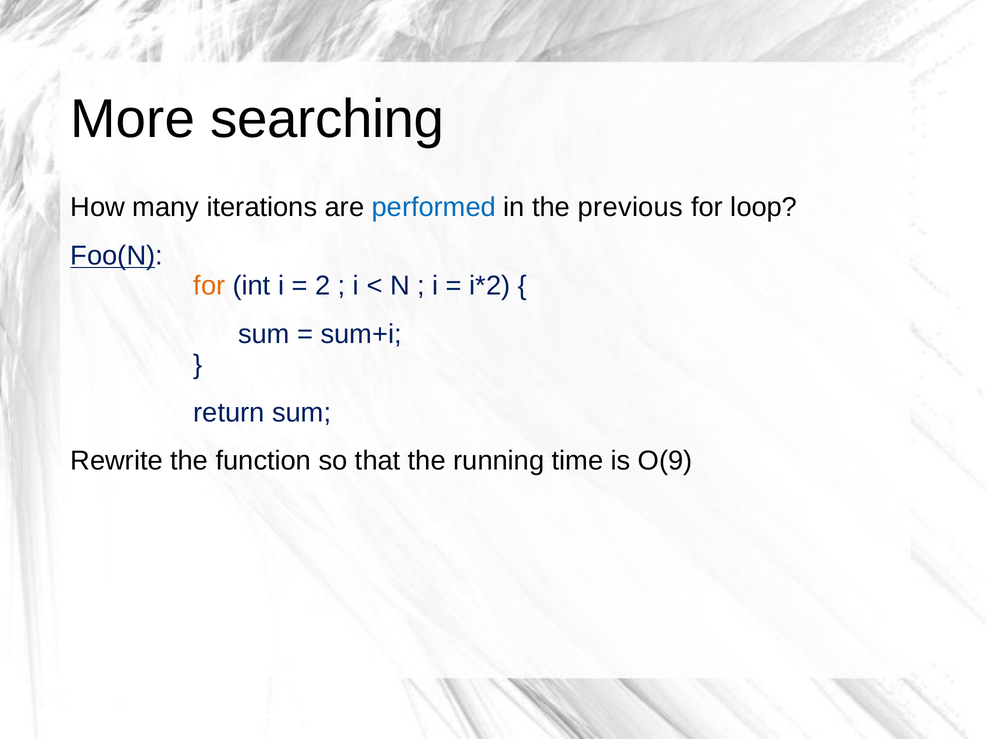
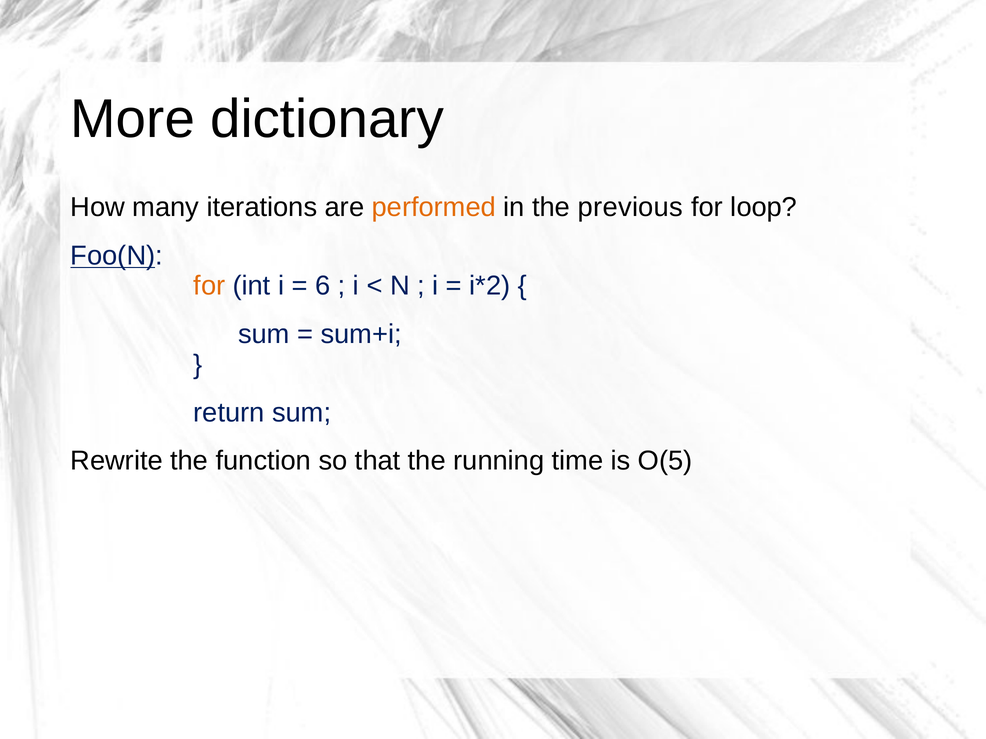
searching: searching -> dictionary (327, 119)
performed colour: blue -> orange (434, 207)
2: 2 -> 6 (323, 286)
O(9: O(9 -> O(5 (665, 461)
